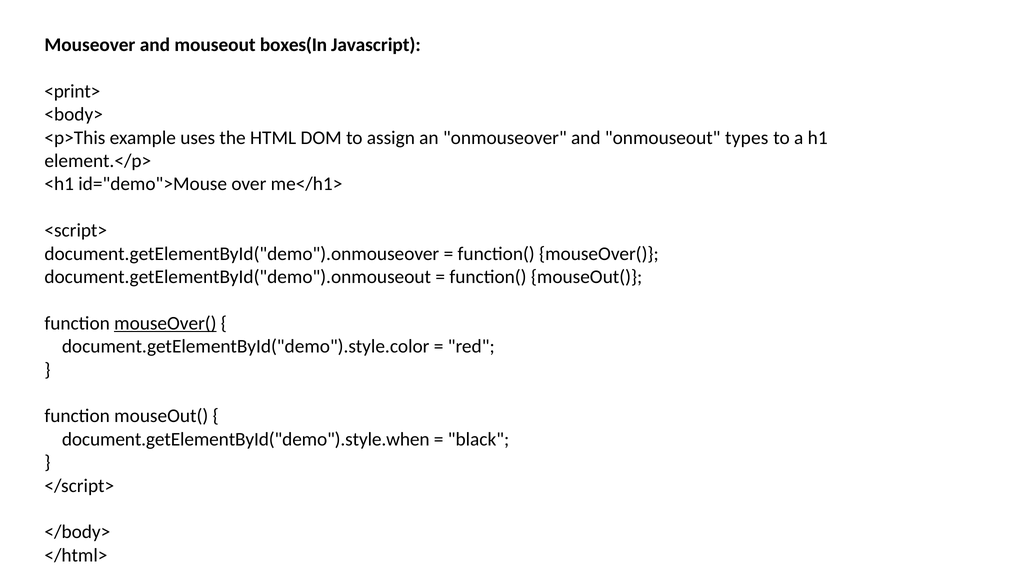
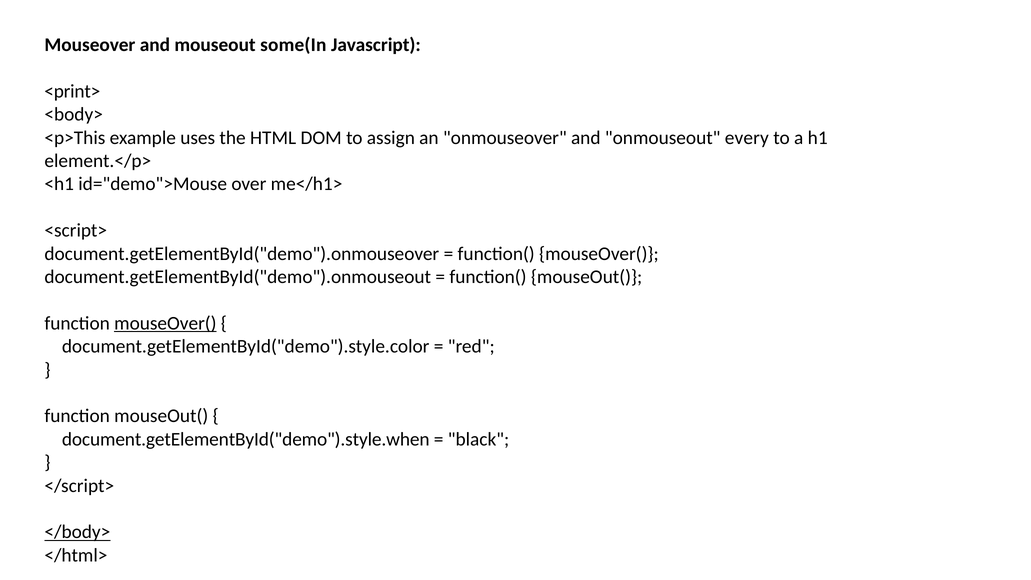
boxes(In: boxes(In -> some(In (293, 45)
types: types -> every (747, 138)
</body> underline: none -> present (77, 532)
